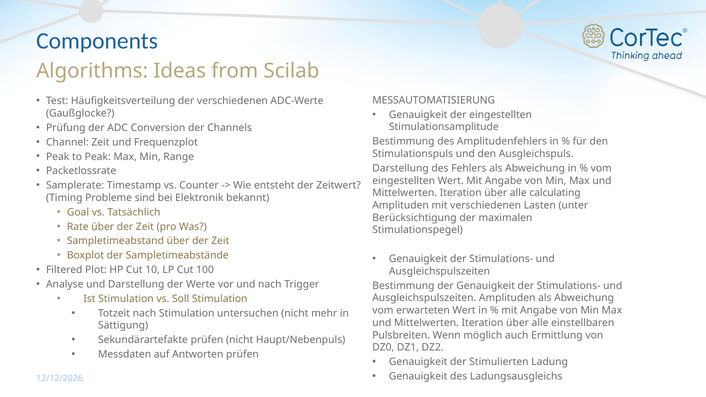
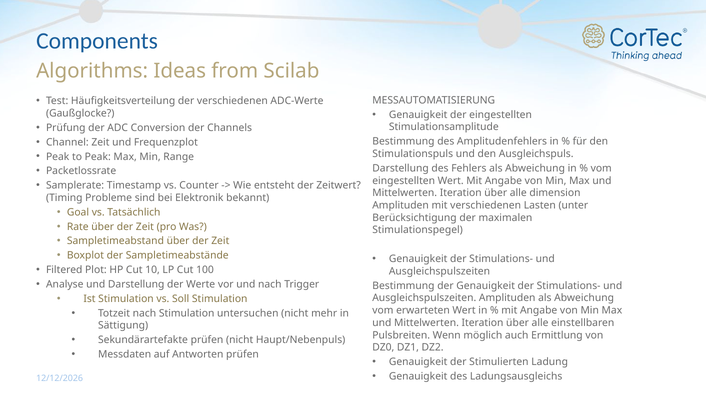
calculating: calculating -> dimension (555, 193)
